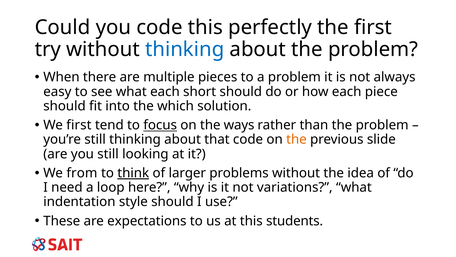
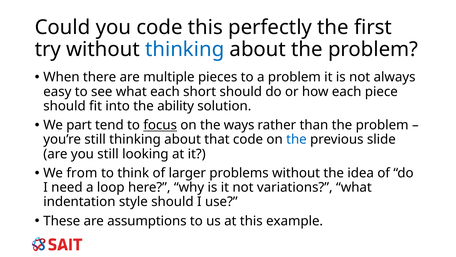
which: which -> ability (176, 106)
We first: first -> part (79, 125)
the colour: orange -> blue (296, 139)
think underline: present -> none (133, 173)
expectations: expectations -> assumptions (147, 221)
students: students -> example (295, 221)
